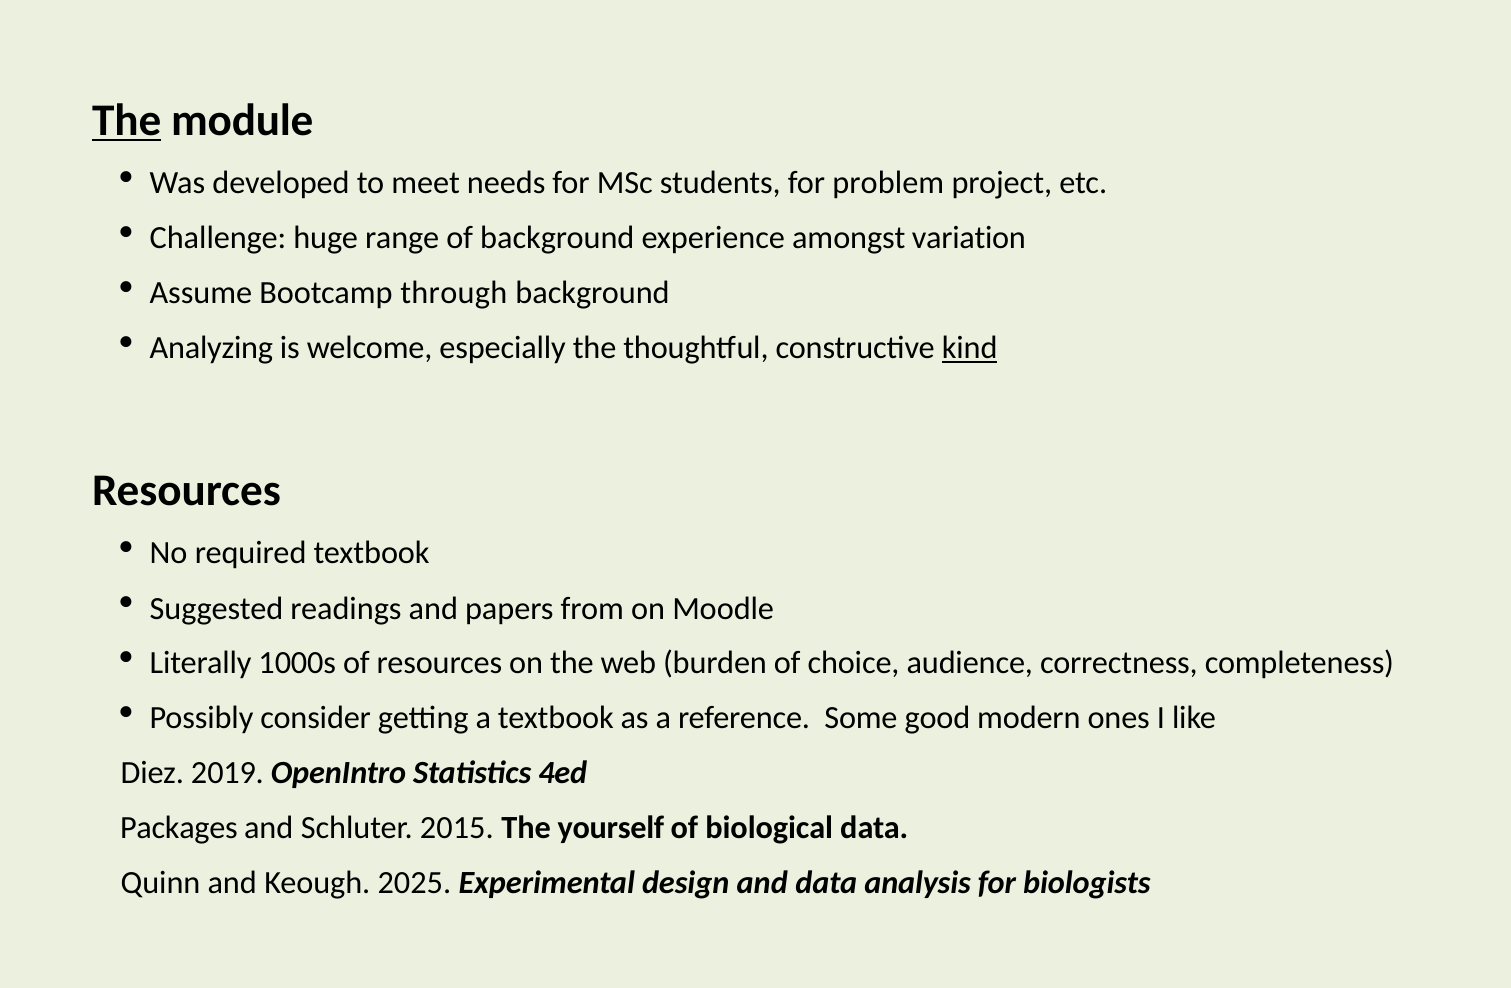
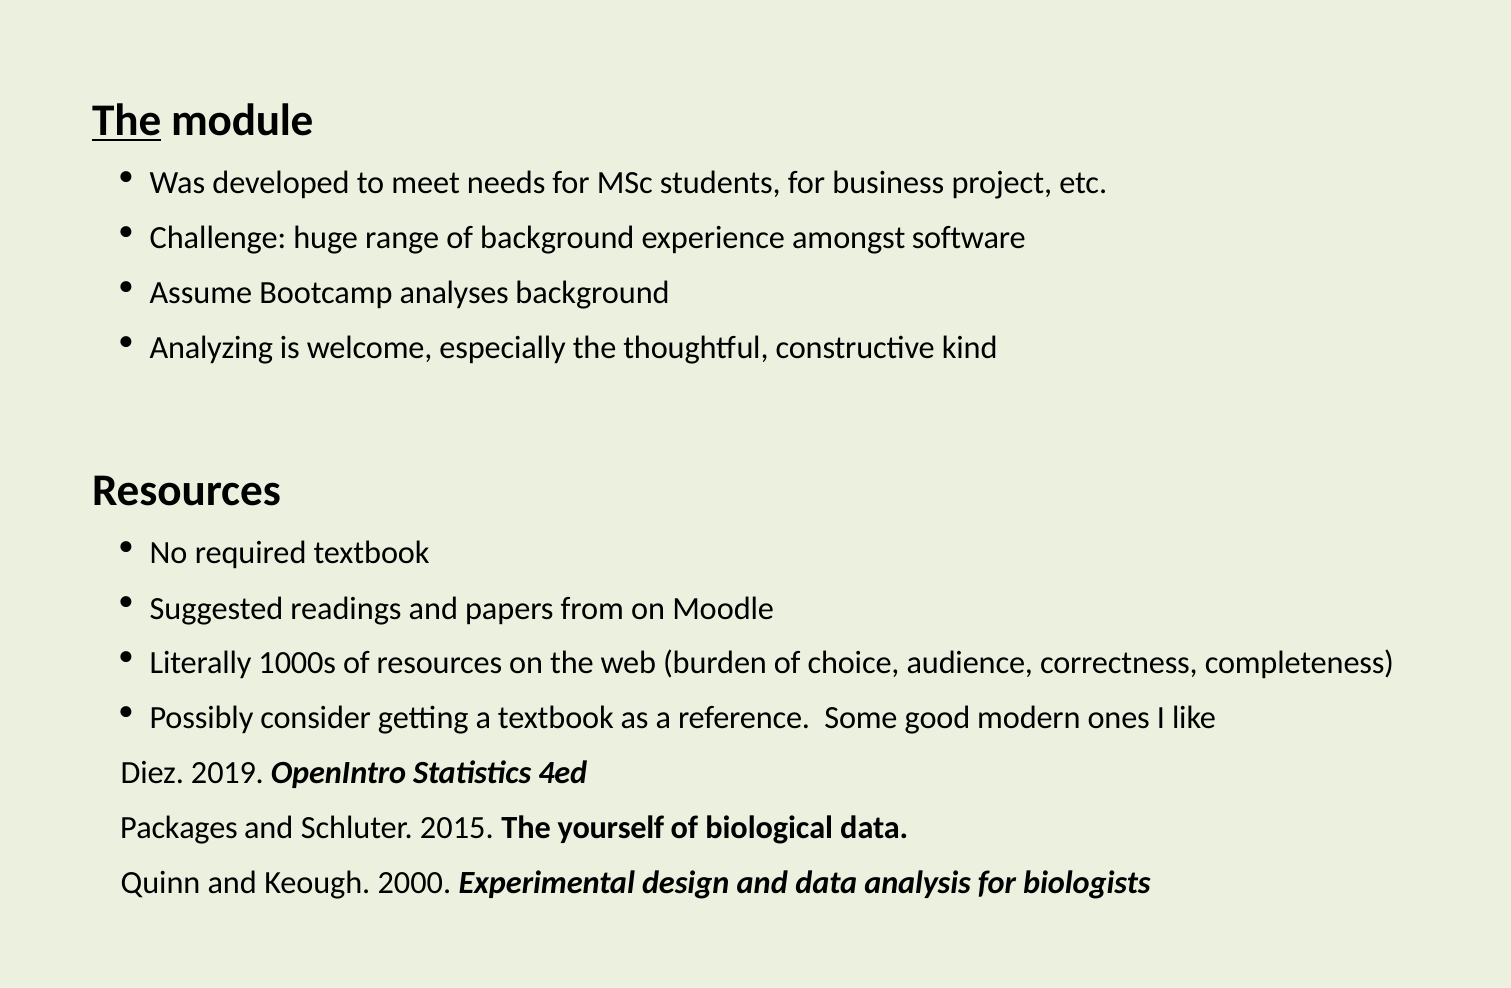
problem: problem -> business (888, 183)
variation: variation -> software (969, 238)
through: through -> analyses (454, 293)
kind underline: present -> none (970, 348)
2025: 2025 -> 2000 (414, 883)
